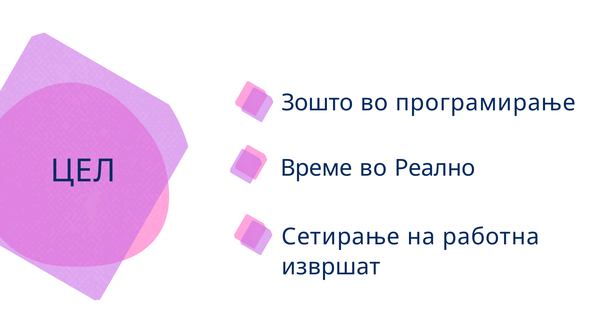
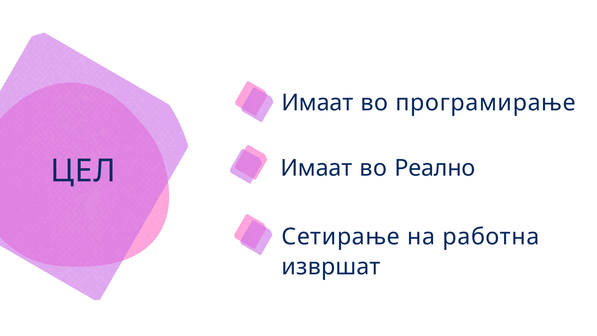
Зошто: Зошто -> Имаат (317, 103)
Време: Време -> Имаат (316, 168)
